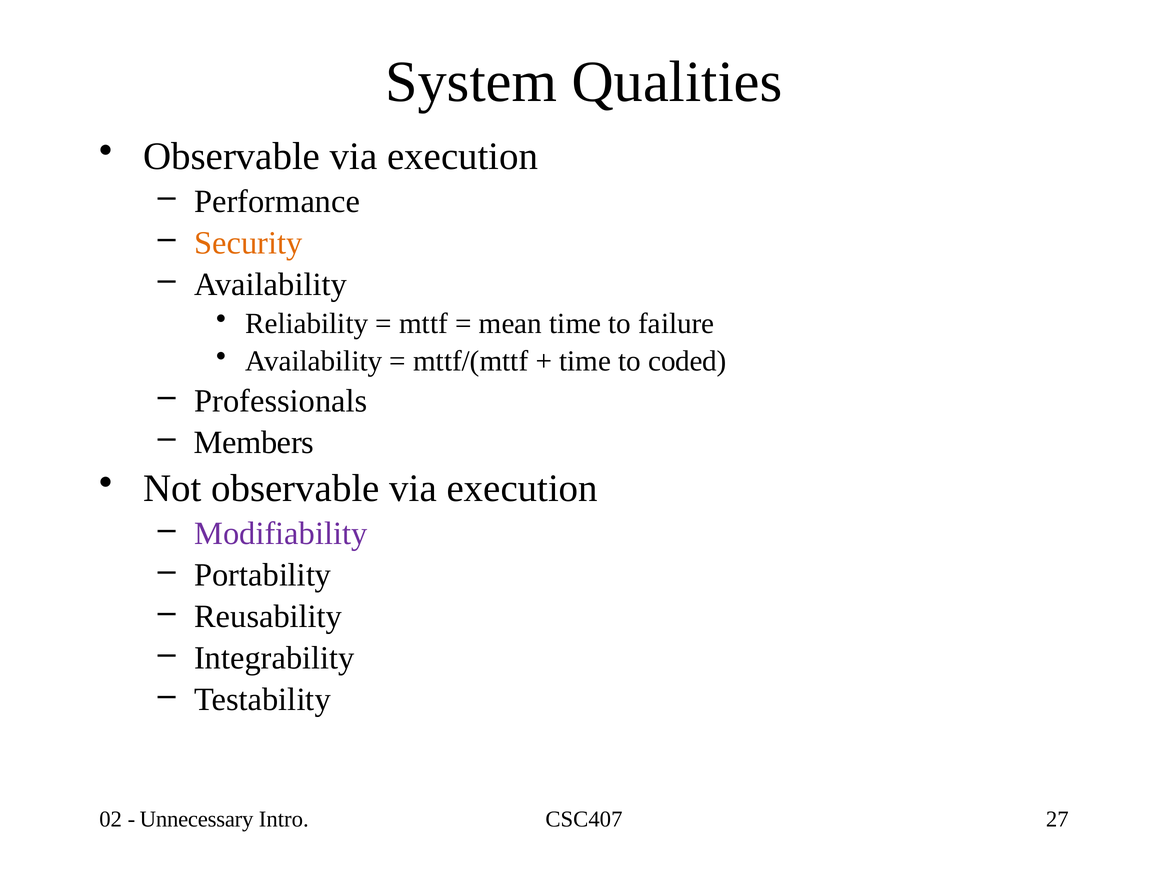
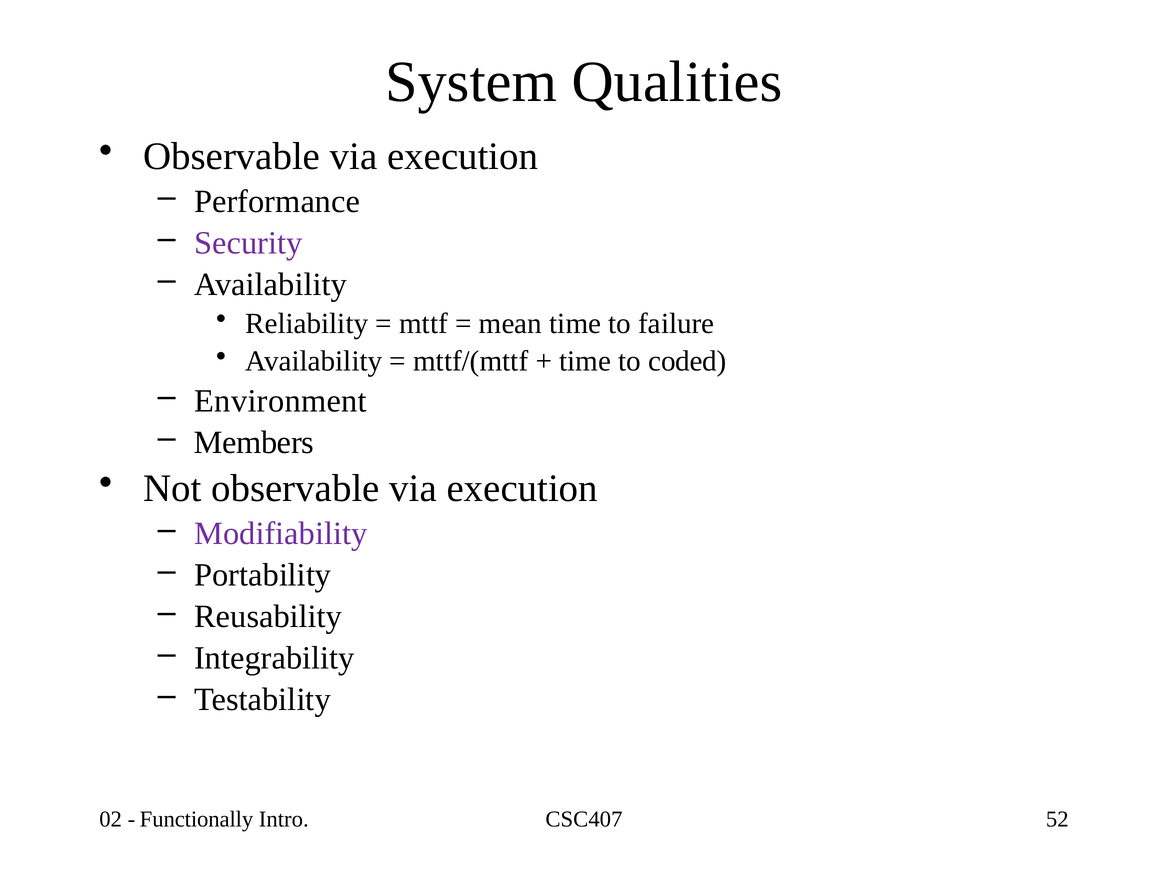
Security colour: orange -> purple (248, 243)
Professionals: Professionals -> Environment (281, 401)
Unnecessary: Unnecessary -> Functionally (197, 819)
27: 27 -> 52 (1057, 819)
